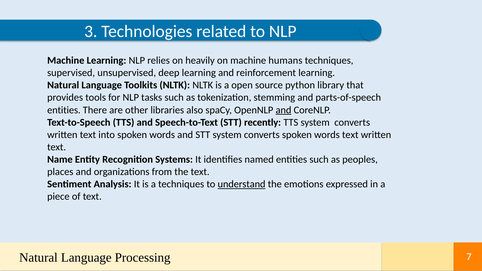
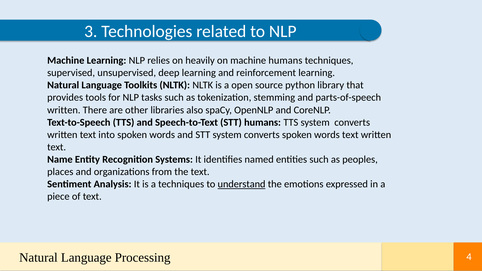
entities: entities -> written (64, 110)
and underline: present -> none (283, 110)
STT recently: recently -> humans (262, 122)
7: 7 -> 4 (469, 257)
